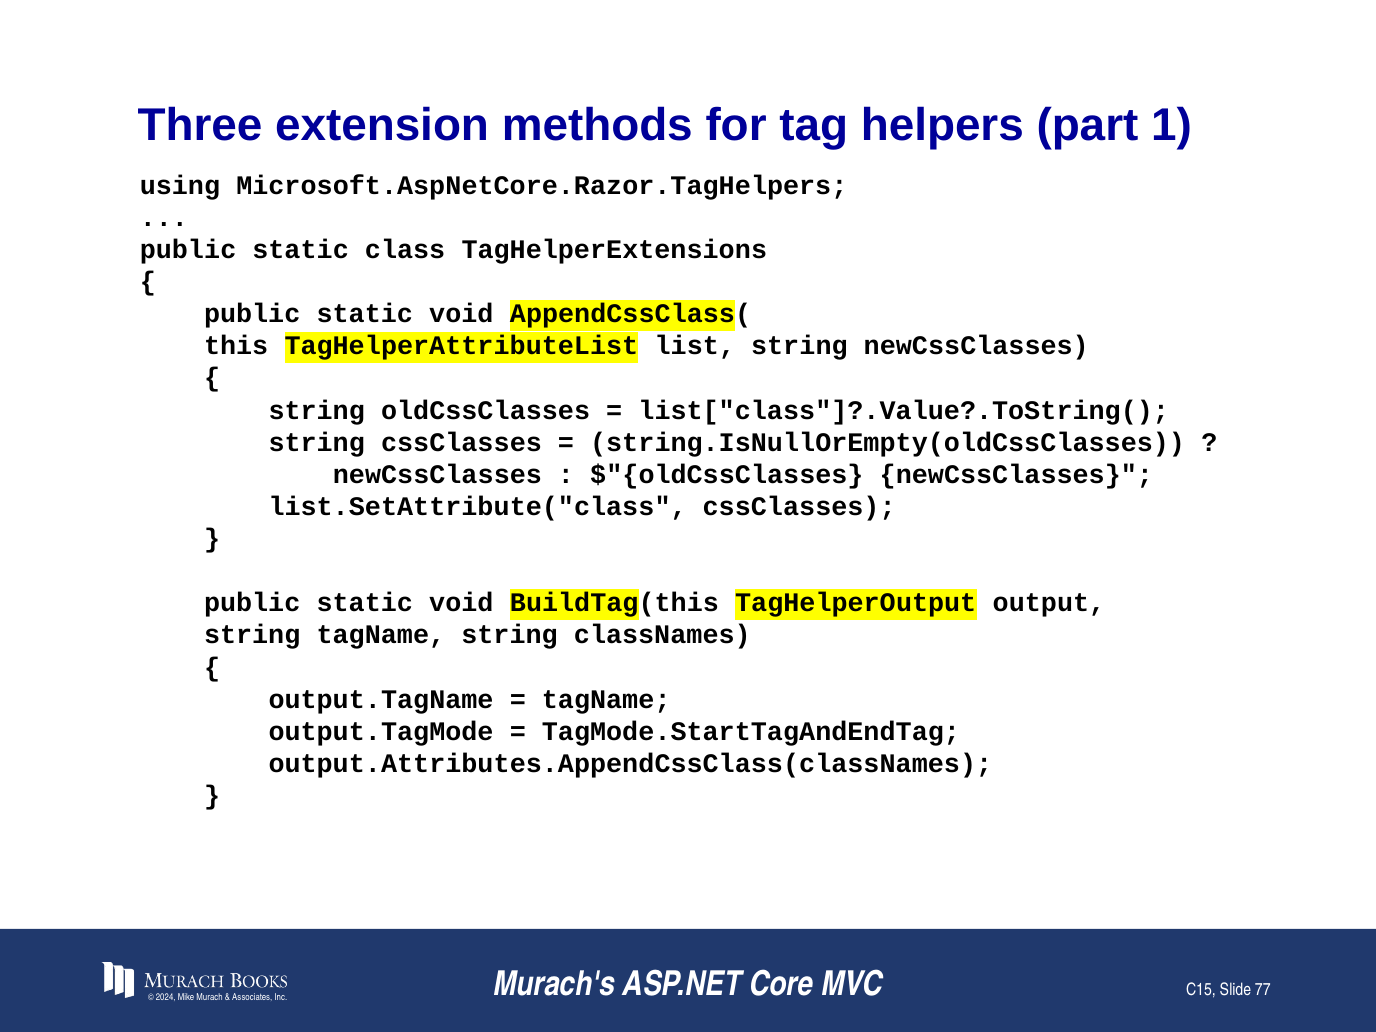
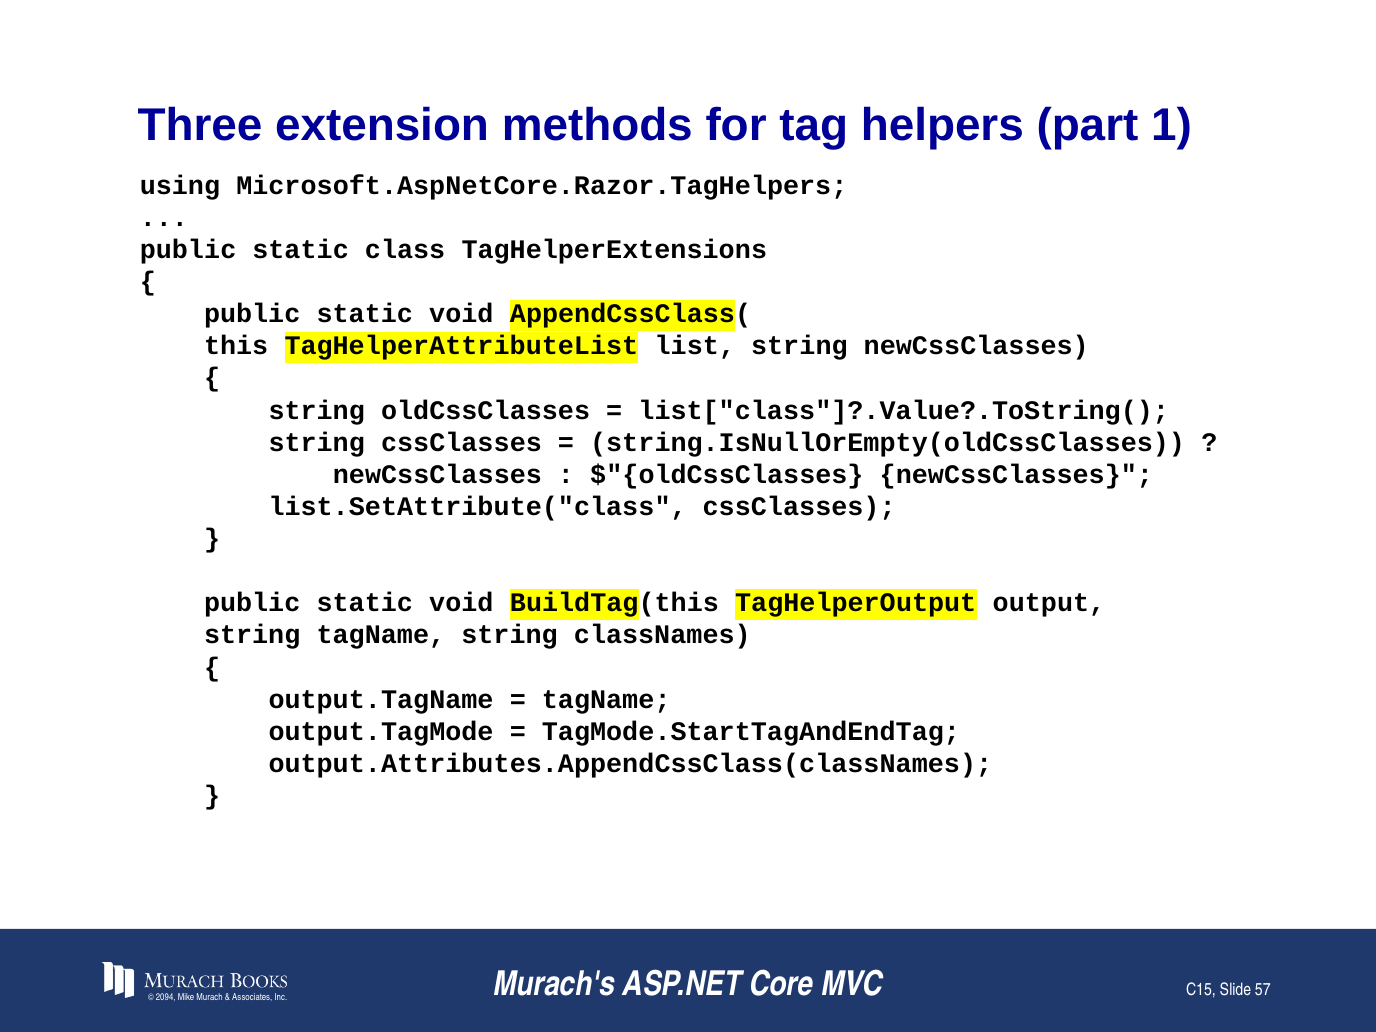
2024: 2024 -> 2094 (166, 997)
77: 77 -> 57 (1263, 990)
